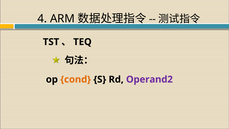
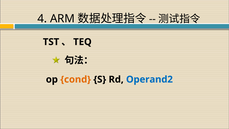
Operand2 colour: purple -> blue (149, 79)
